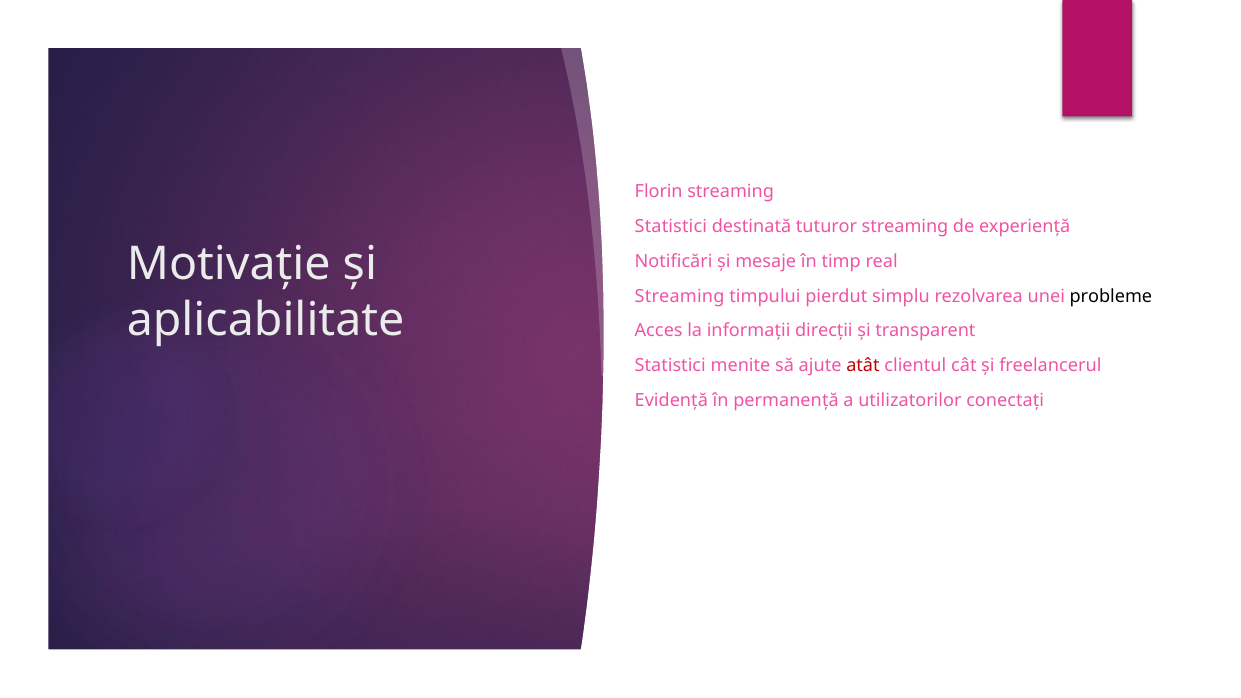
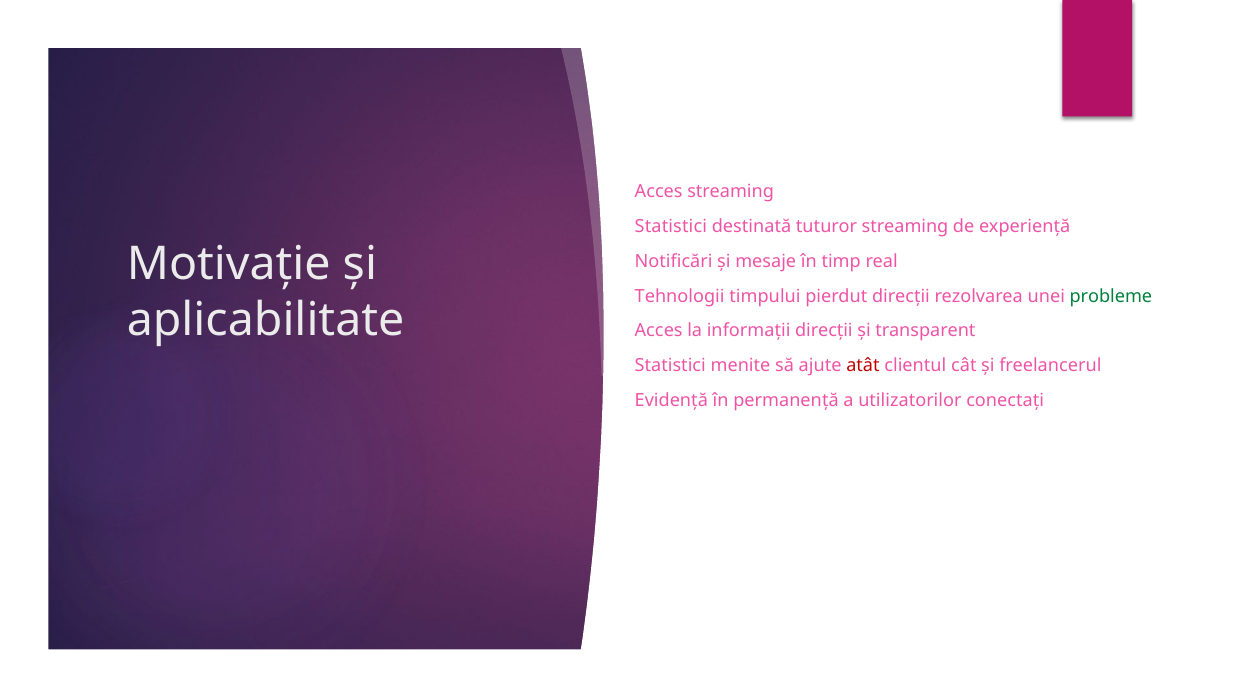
Florin: Florin -> Acces (659, 192)
Streaming: Streaming -> Tehnologii (680, 296)
pierdut simplu: simplu -> direcții (901, 296)
probleme colour: black -> green (1111, 296)
